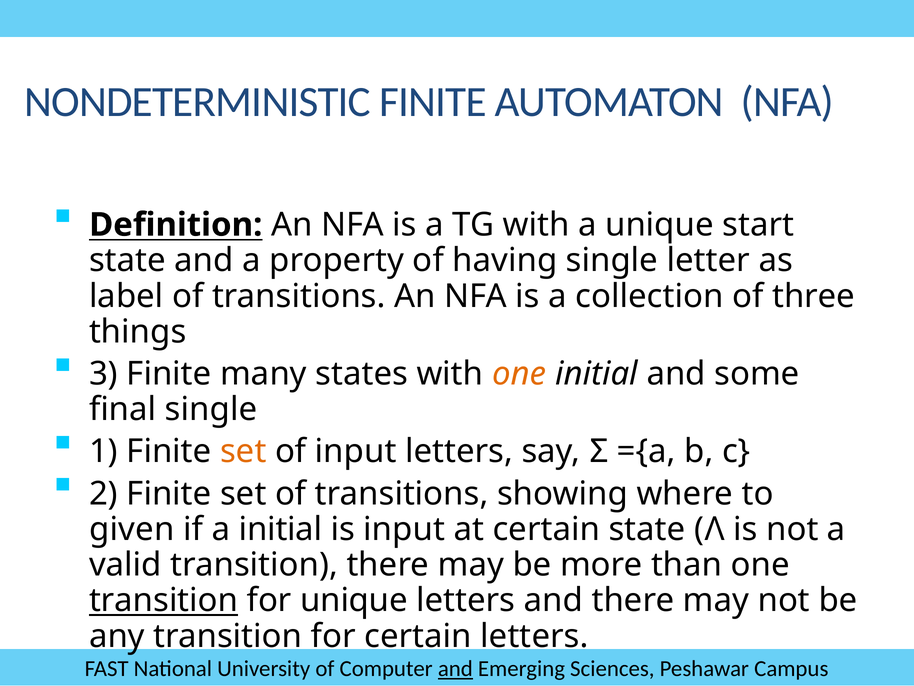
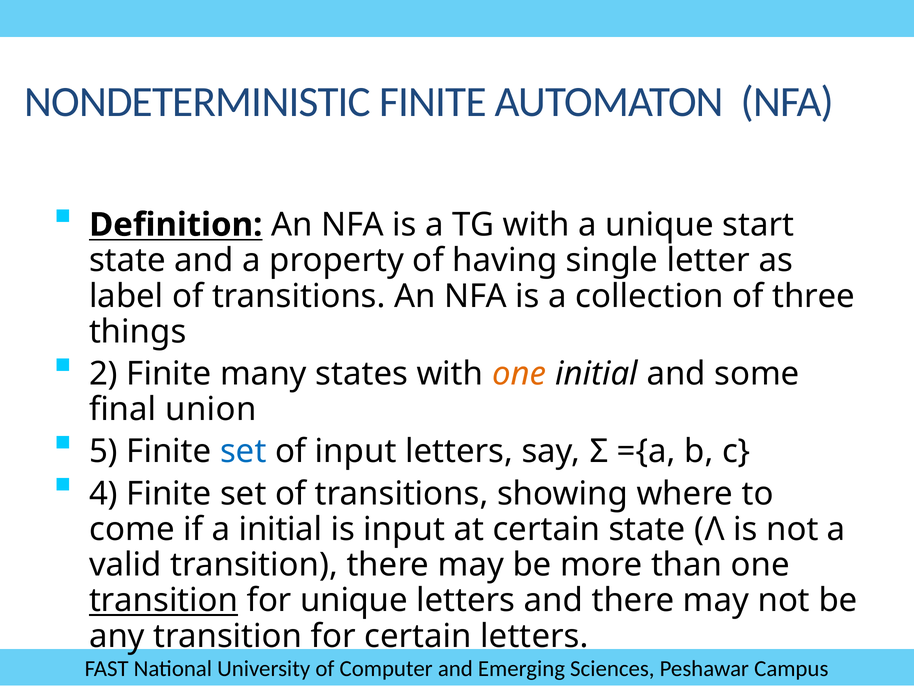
3: 3 -> 2 (103, 374)
final single: single -> union (211, 409)
1: 1 -> 5 (103, 451)
set colour: orange -> blue (243, 451)
2: 2 -> 4 (103, 493)
given: given -> come (132, 529)
and underline: present -> none (455, 668)
